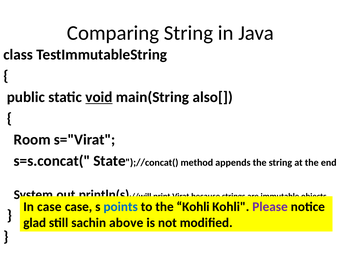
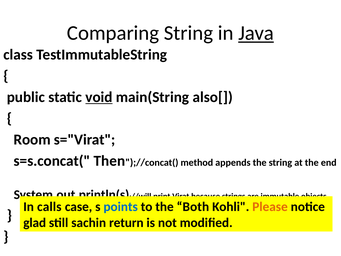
Java underline: none -> present (256, 33)
State: State -> Then (109, 161)
In case: case -> calls (49, 207)
the Kohli: Kohli -> Both (193, 207)
Please colour: purple -> orange (270, 207)
above: above -> return (126, 223)
